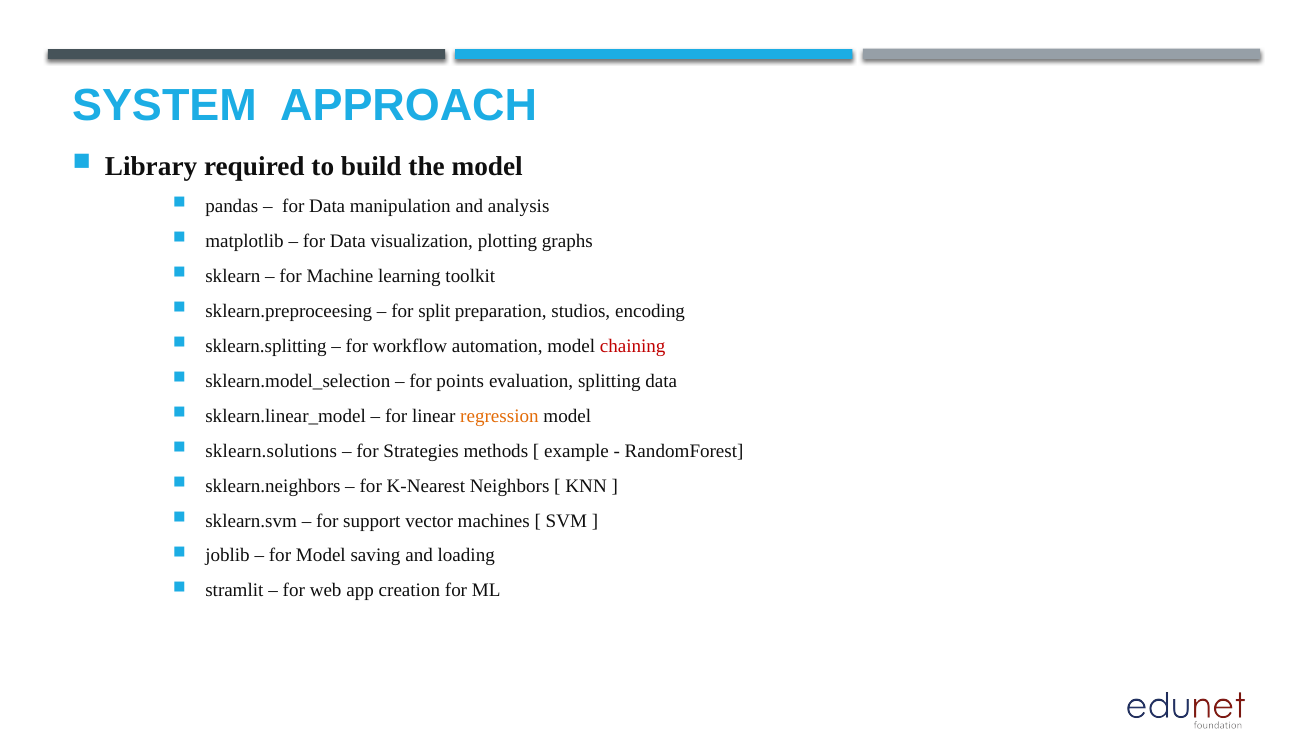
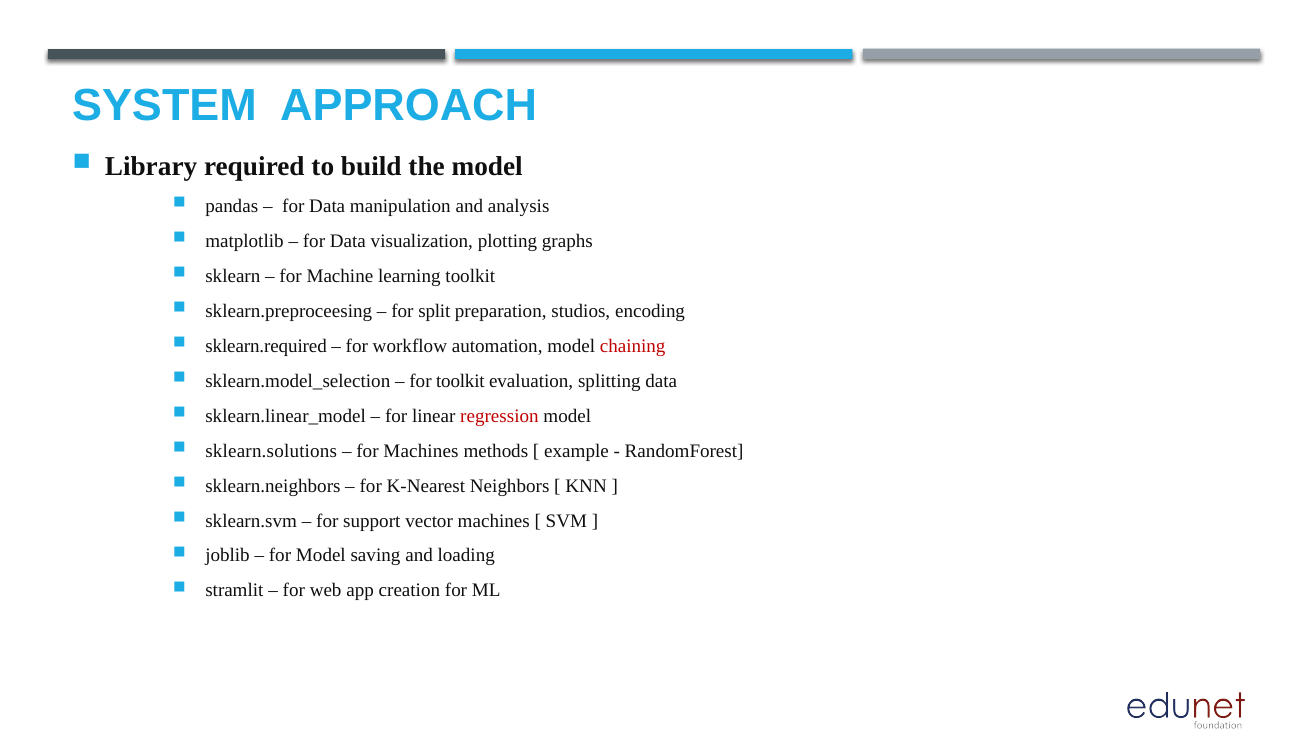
sklearn.splitting: sklearn.splitting -> sklearn.required (266, 346)
for points: points -> toolkit (460, 381)
regression colour: orange -> red (499, 416)
for Strategies: Strategies -> Machines (421, 451)
